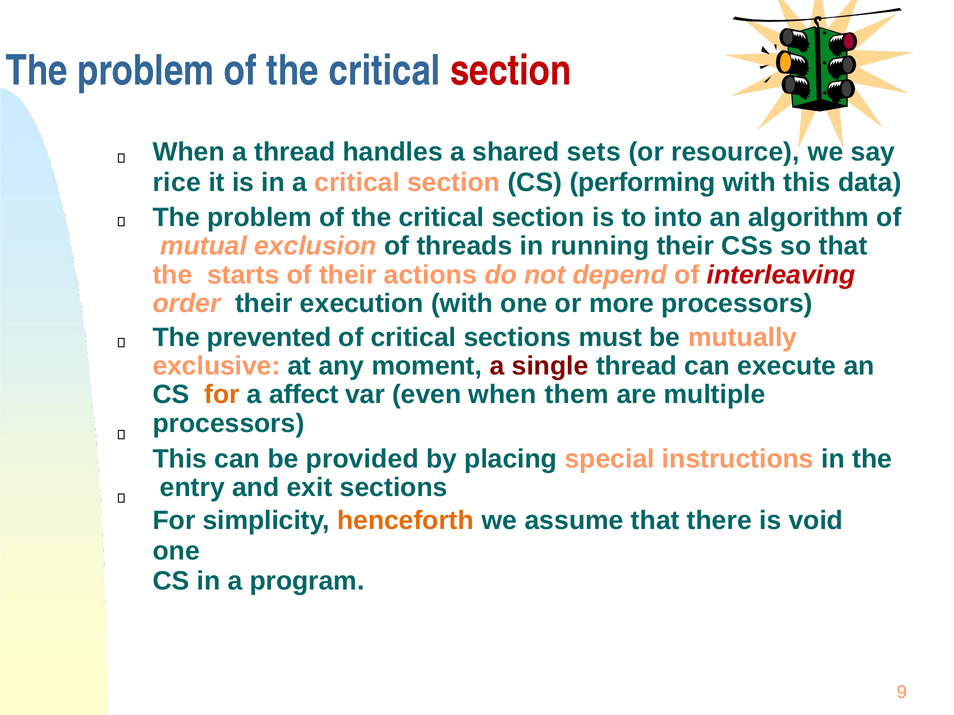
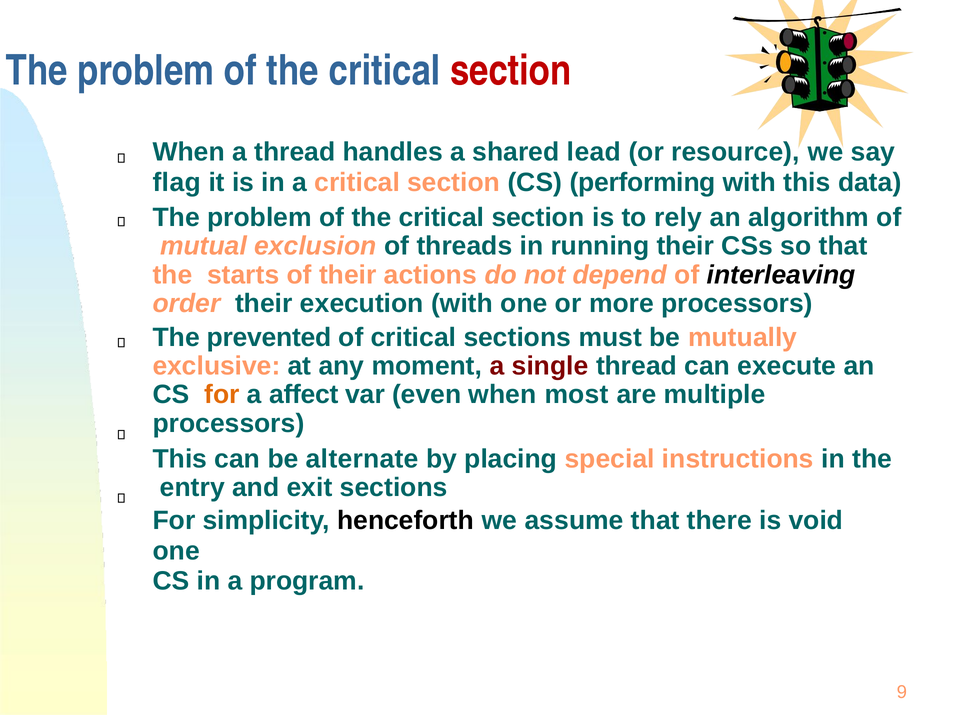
sets: sets -> lead (594, 152)
rice: rice -> flag (177, 182)
into: into -> rely (678, 218)
interleaving colour: red -> black (781, 275)
them: them -> most (577, 395)
provided: provided -> alternate (362, 459)
henceforth colour: orange -> black (406, 521)
